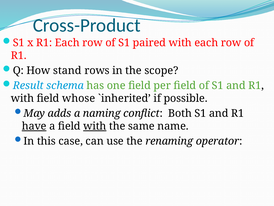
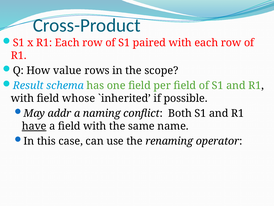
stand: stand -> value (67, 70)
adds: adds -> addr (60, 113)
with underline: present -> none (95, 126)
